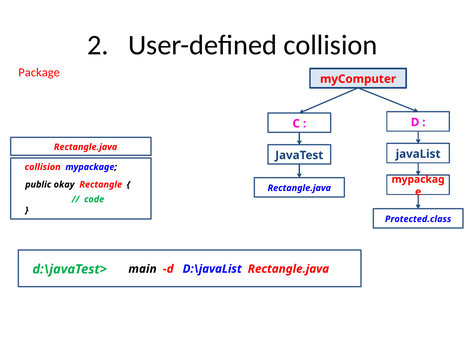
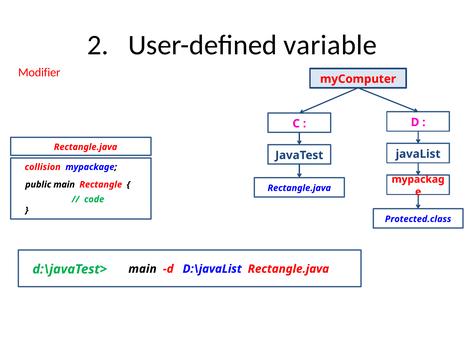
User-defined collision: collision -> variable (330, 45)
Package: Package -> Modifier (39, 73)
public okay: okay -> main (64, 184)
